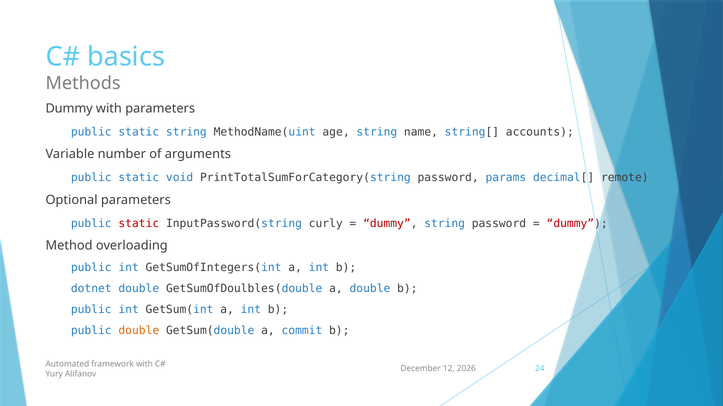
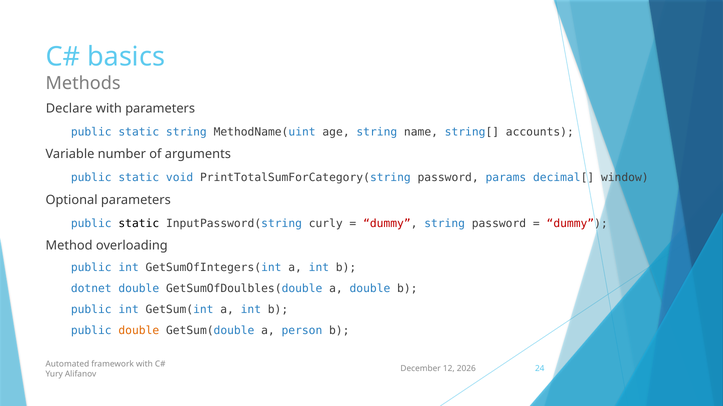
Dummy: Dummy -> Declare (69, 109)
remote: remote -> window (625, 178)
static colour: red -> black (139, 224)
commit: commit -> person (302, 331)
